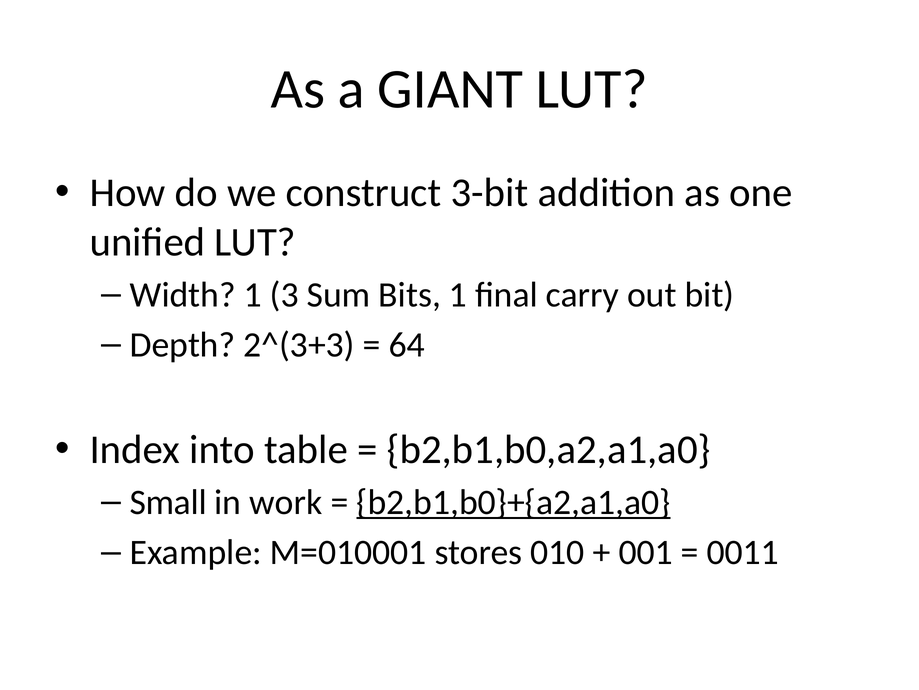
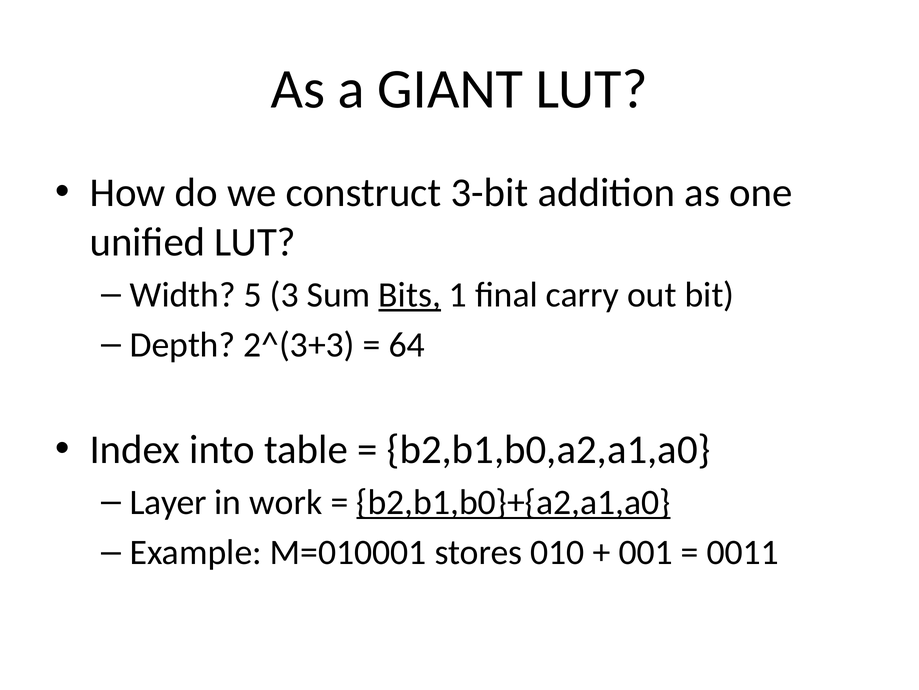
Width 1: 1 -> 5 (253, 295)
Bits underline: none -> present (410, 295)
Small: Small -> Layer (168, 502)
